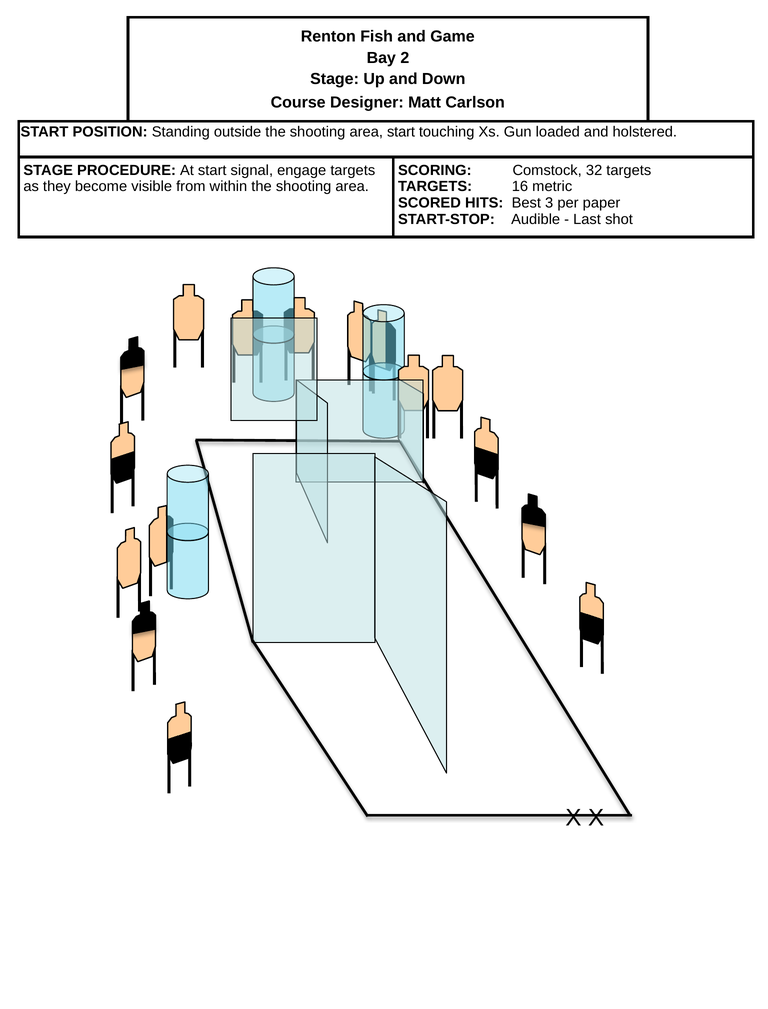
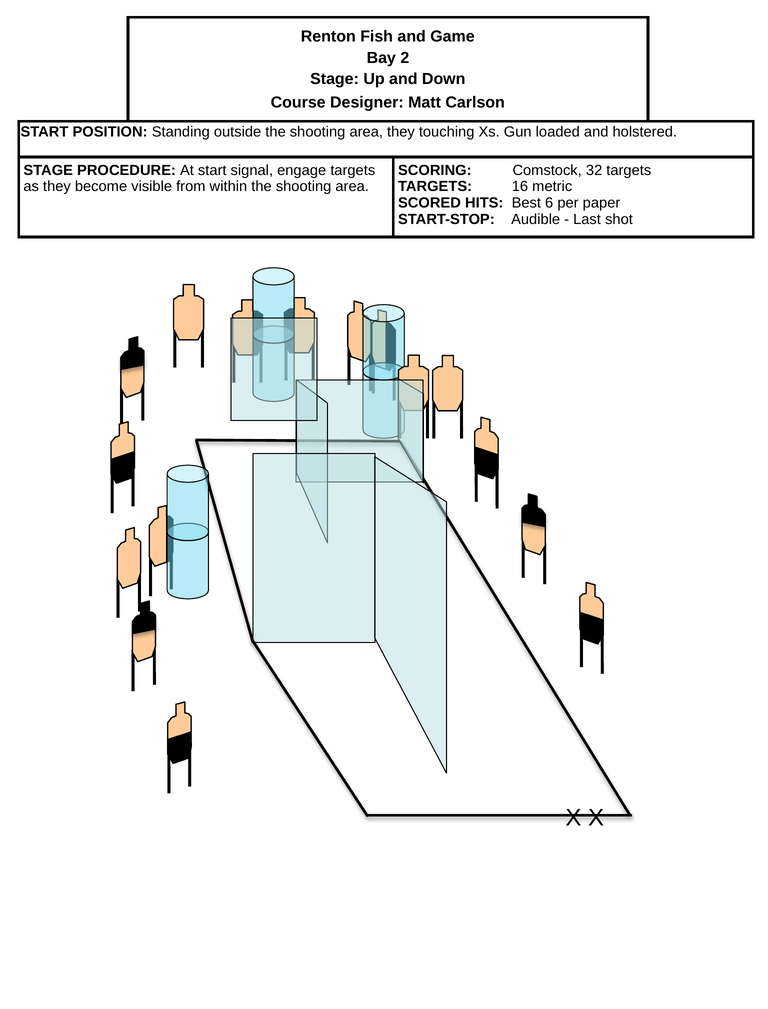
area start: start -> they (401, 132)
3: 3 -> 6 (549, 203)
